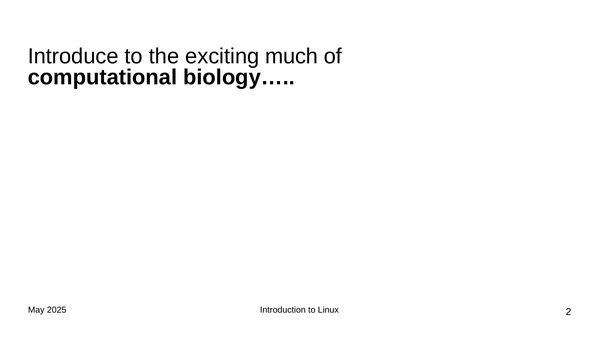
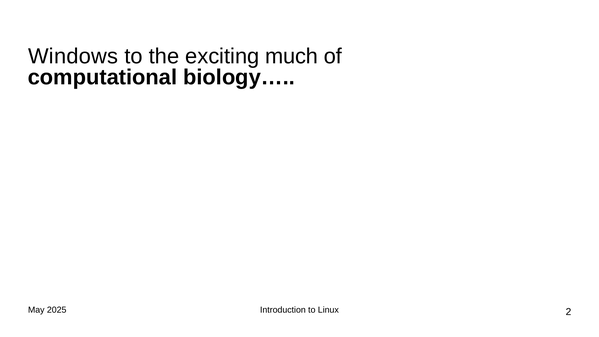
Introduce: Introduce -> Windows (73, 56)
